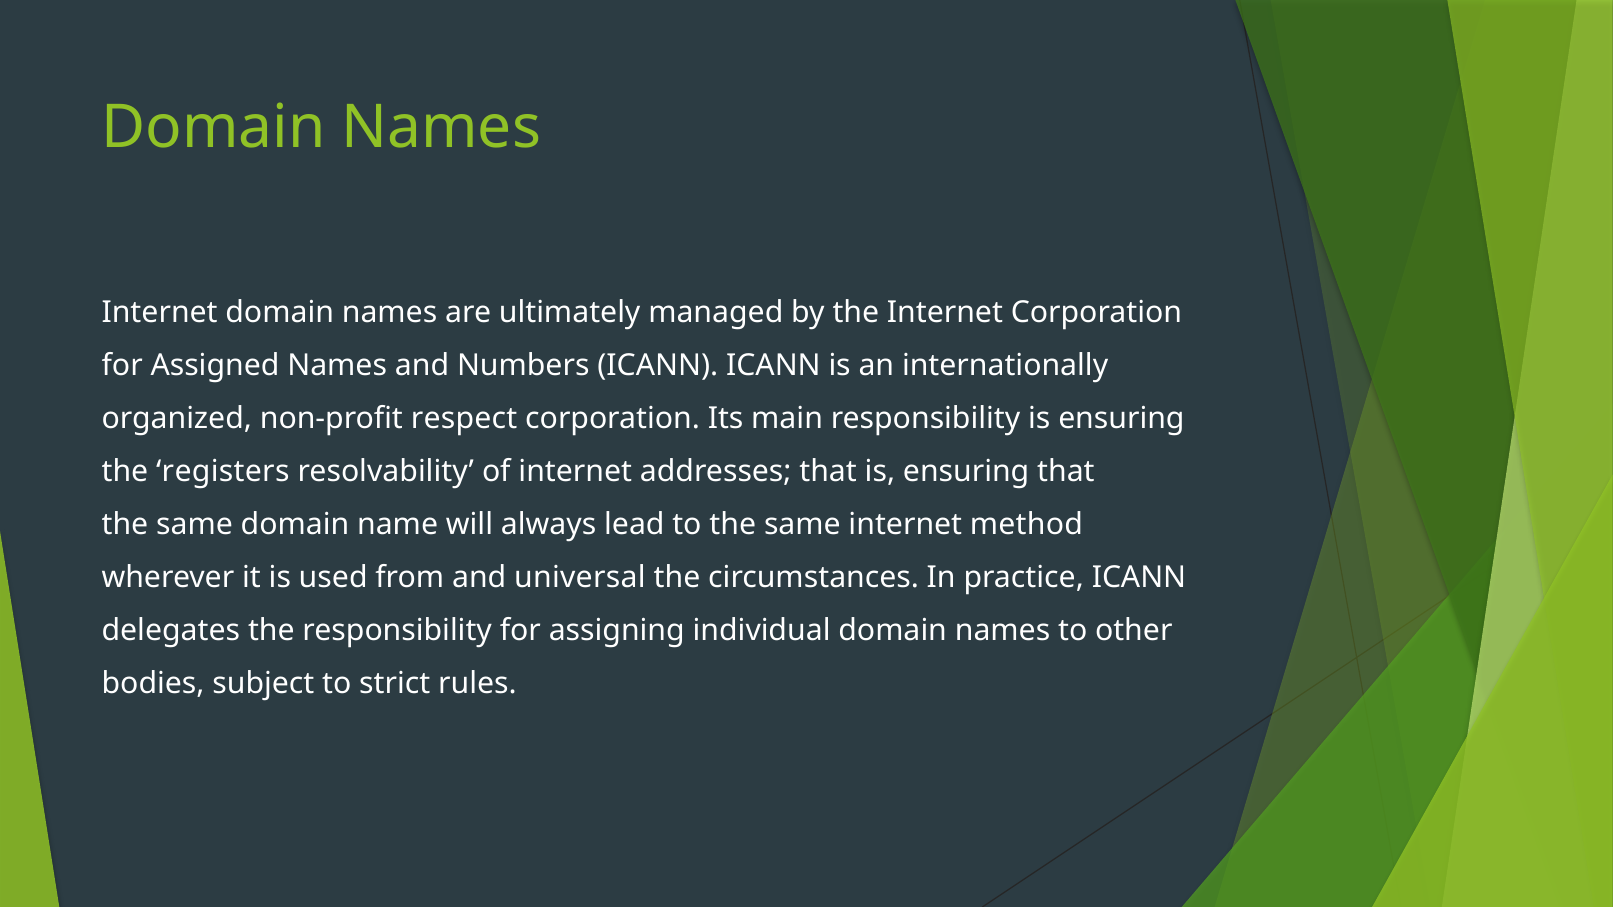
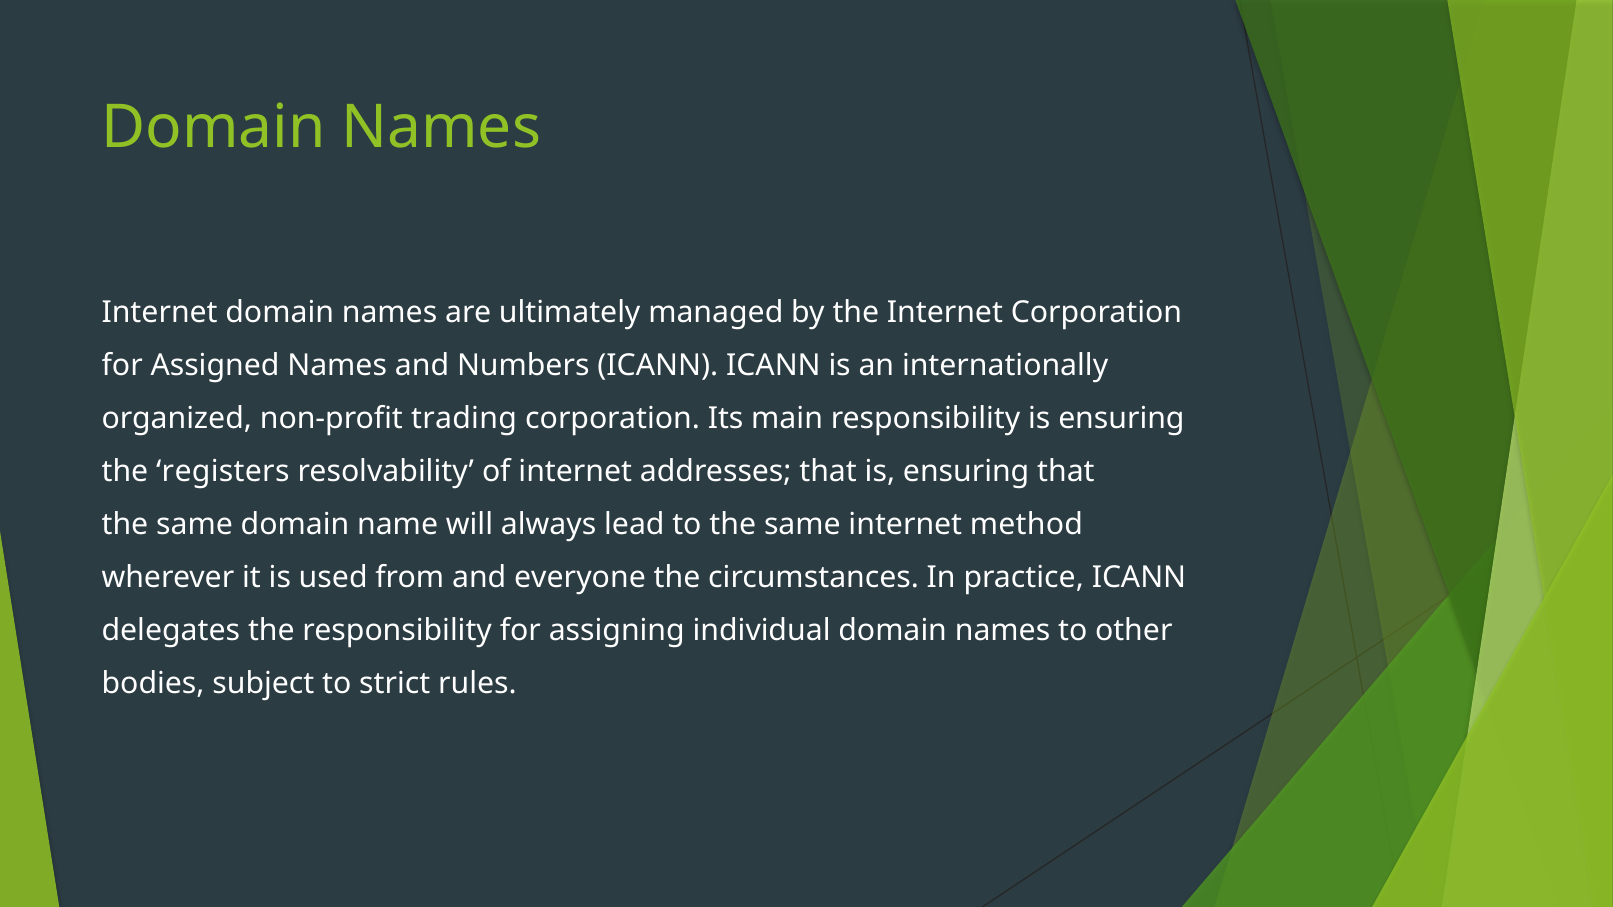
respect: respect -> trading (464, 418)
universal: universal -> everyone (580, 578)
